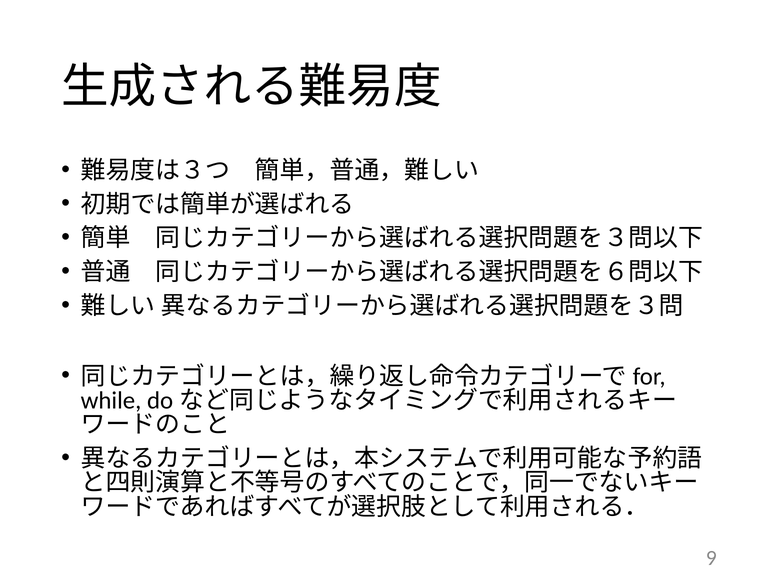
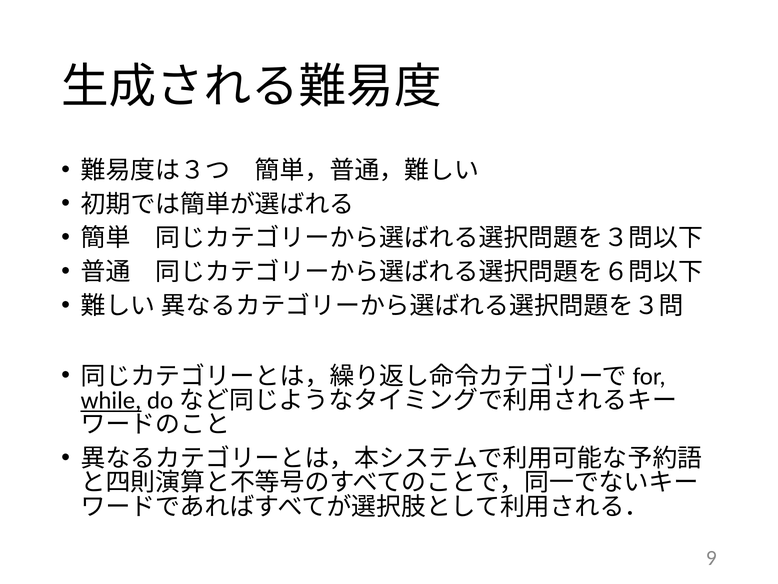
while underline: none -> present (111, 400)
